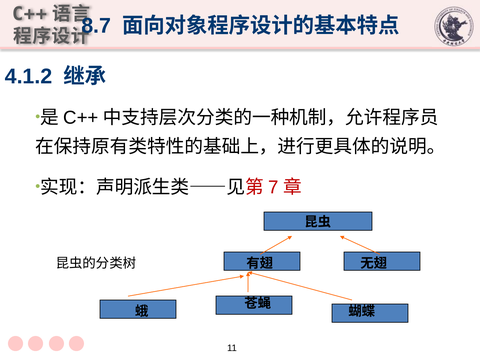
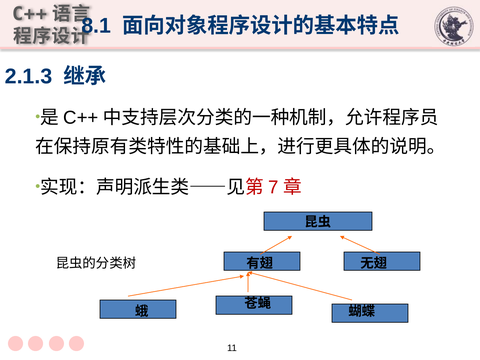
8.7: 8.7 -> 8.1 (96, 26)
4.1.2: 4.1.2 -> 2.1.3 (29, 76)
